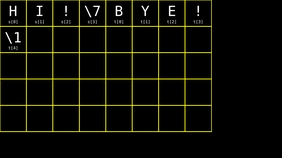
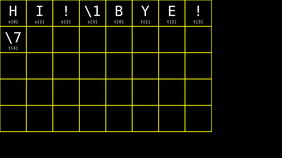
\7: \7 -> \1 (93, 12)
\1: \1 -> \7 (13, 38)
